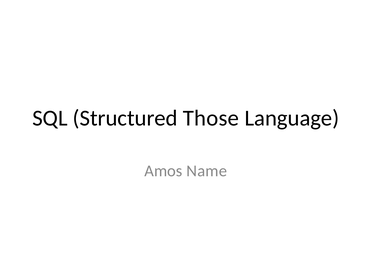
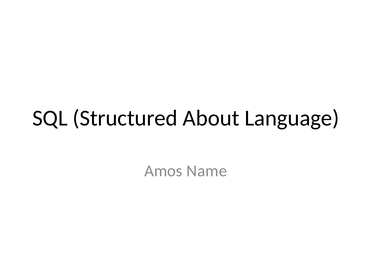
Those: Those -> About (211, 118)
